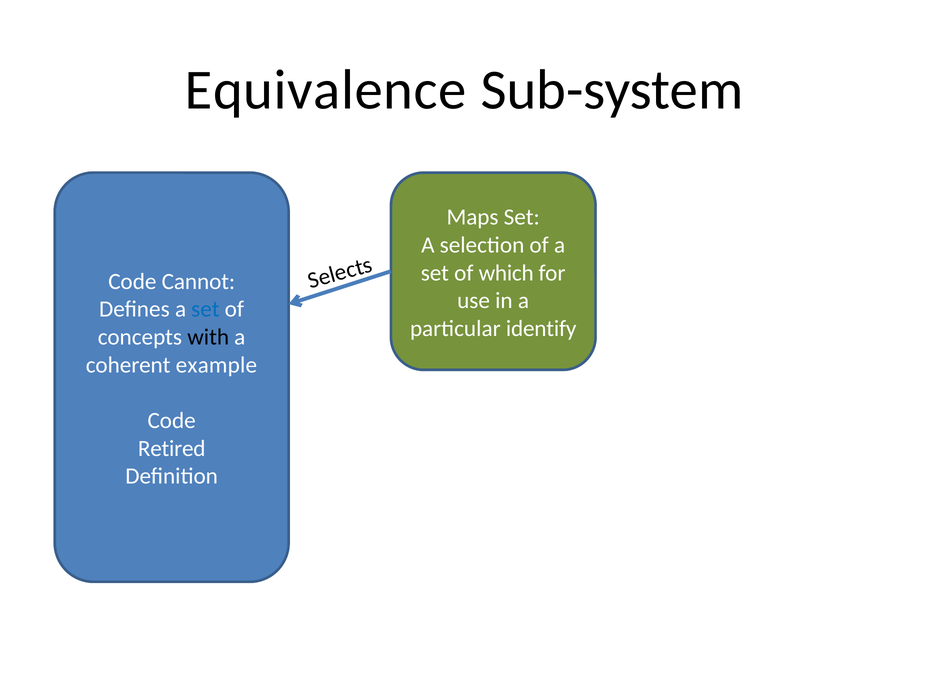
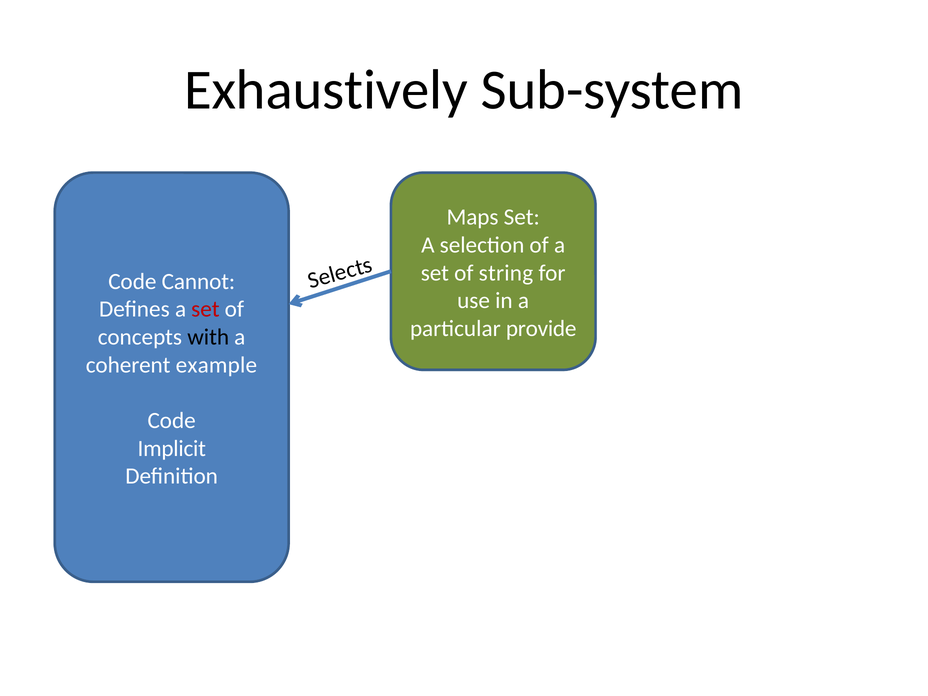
Equivalence: Equivalence -> Exhaustively (326, 90)
which: which -> string (506, 273)
set colour: blue -> red (205, 309)
identify: identify -> provide (541, 329)
Retired: Retired -> Implicit (172, 448)
